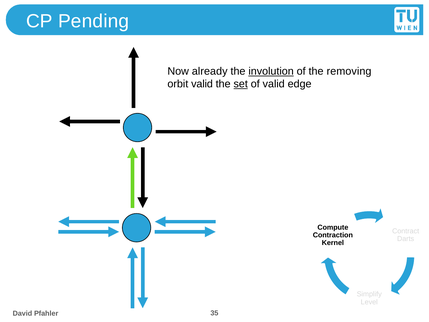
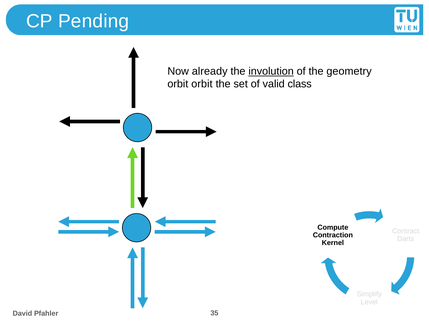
removing: removing -> geometry (349, 71)
orbit valid: valid -> orbit (202, 84)
set underline: present -> none (241, 84)
edge: edge -> class (300, 84)
